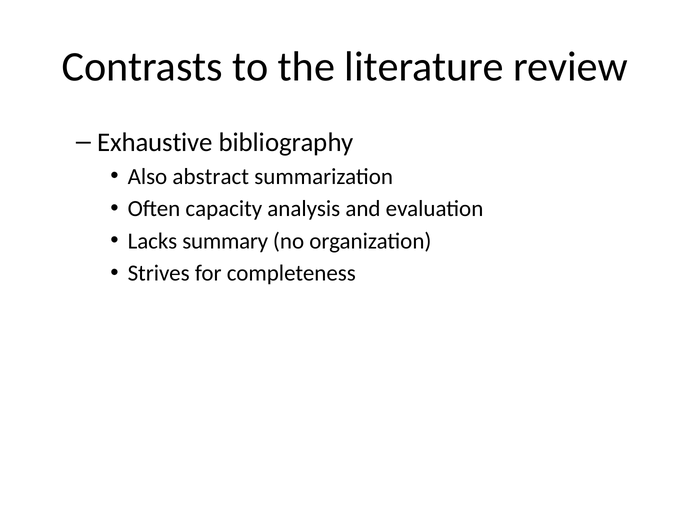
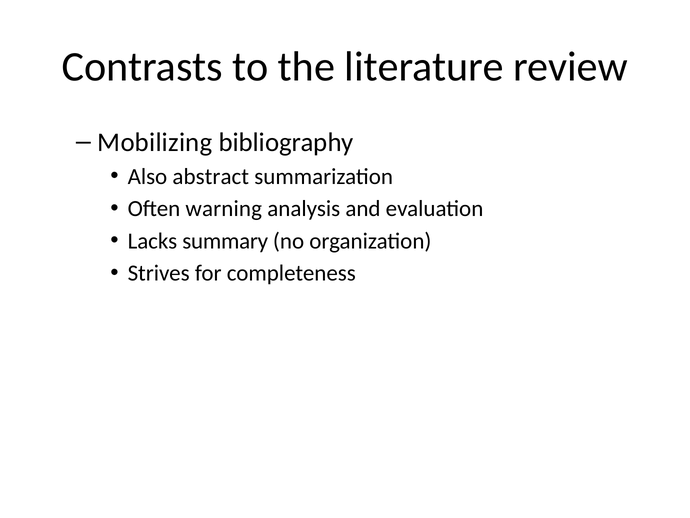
Exhaustive: Exhaustive -> Mobilizing (155, 142)
capacity: capacity -> warning (224, 209)
